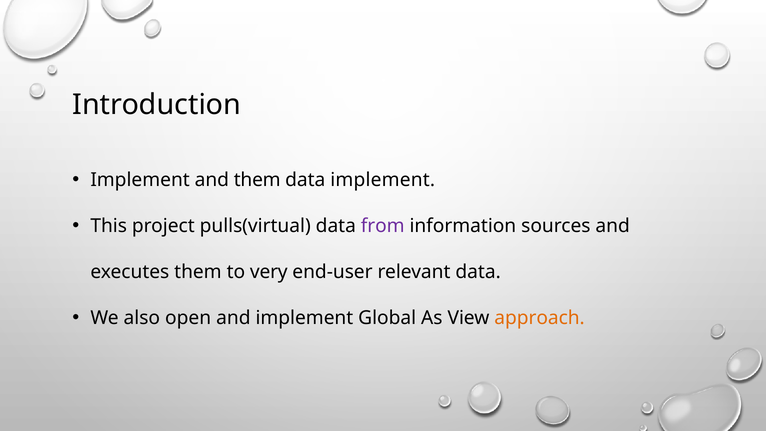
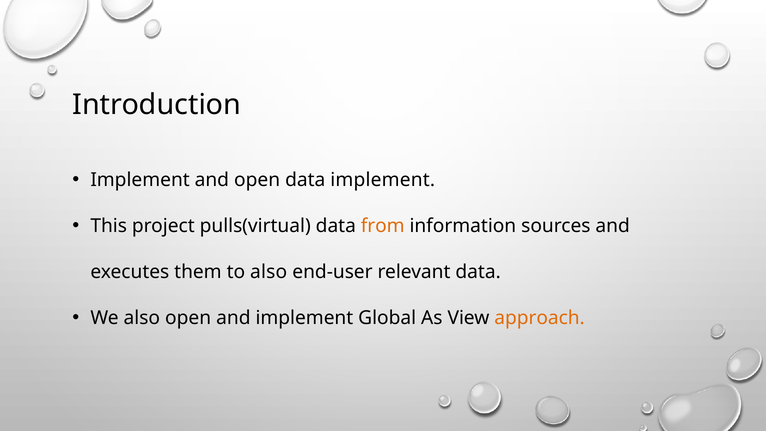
and them: them -> open (257, 180)
from colour: purple -> orange (383, 226)
to very: very -> also (269, 272)
